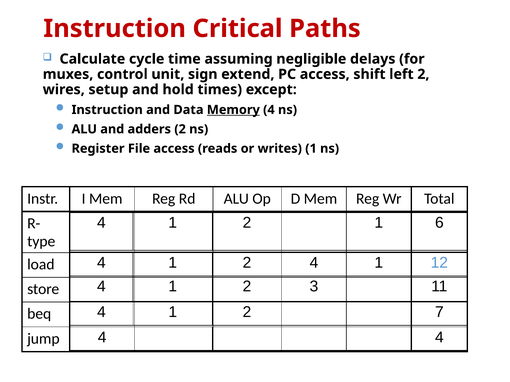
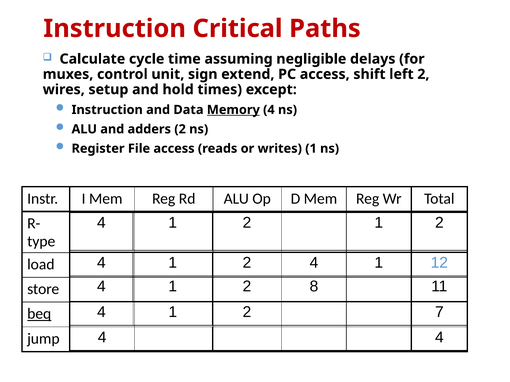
2 1 6: 6 -> 2 (439, 223)
3: 3 -> 8 (314, 287)
beq underline: none -> present (39, 314)
